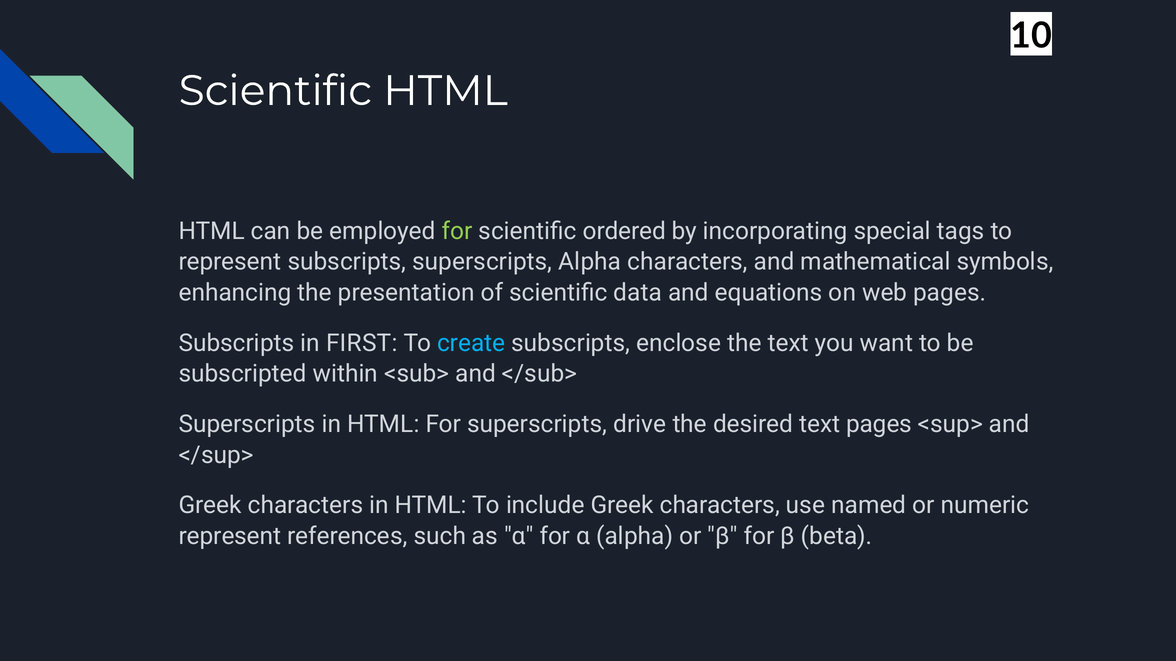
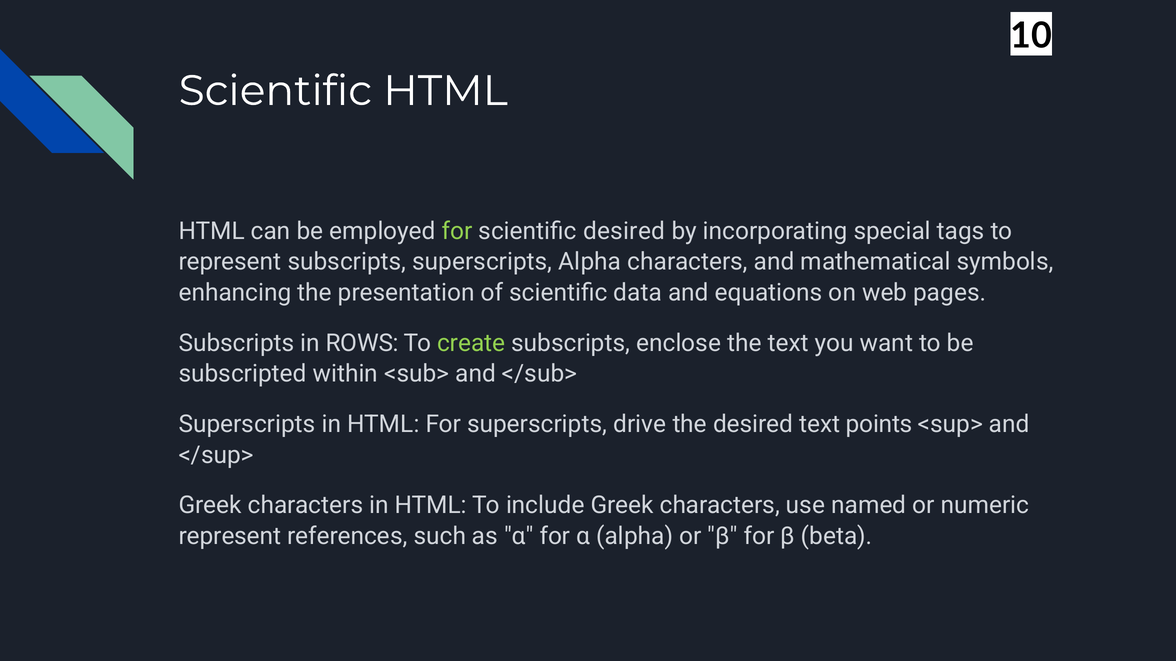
scientific ordered: ordered -> desired (624, 231)
FIRST: FIRST -> ROWS (362, 343)
create colour: light blue -> light green (471, 343)
text pages: pages -> points (879, 425)
